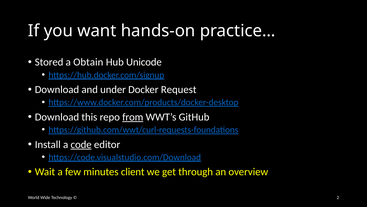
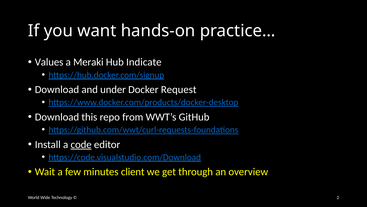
Stored: Stored -> Values (49, 62)
Obtain: Obtain -> Meraki (88, 62)
Unicode: Unicode -> Indicate (144, 62)
from underline: present -> none (133, 117)
